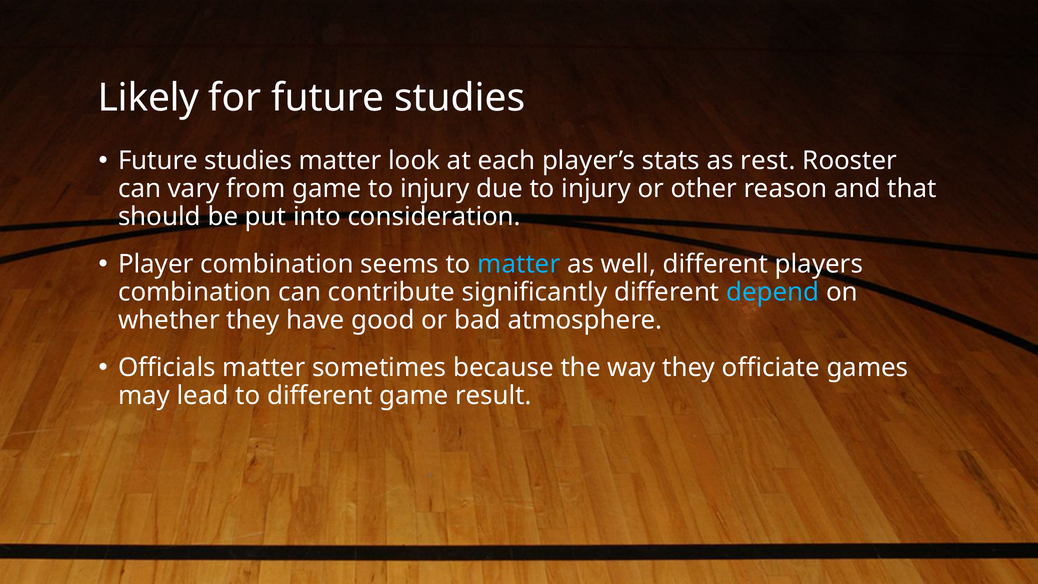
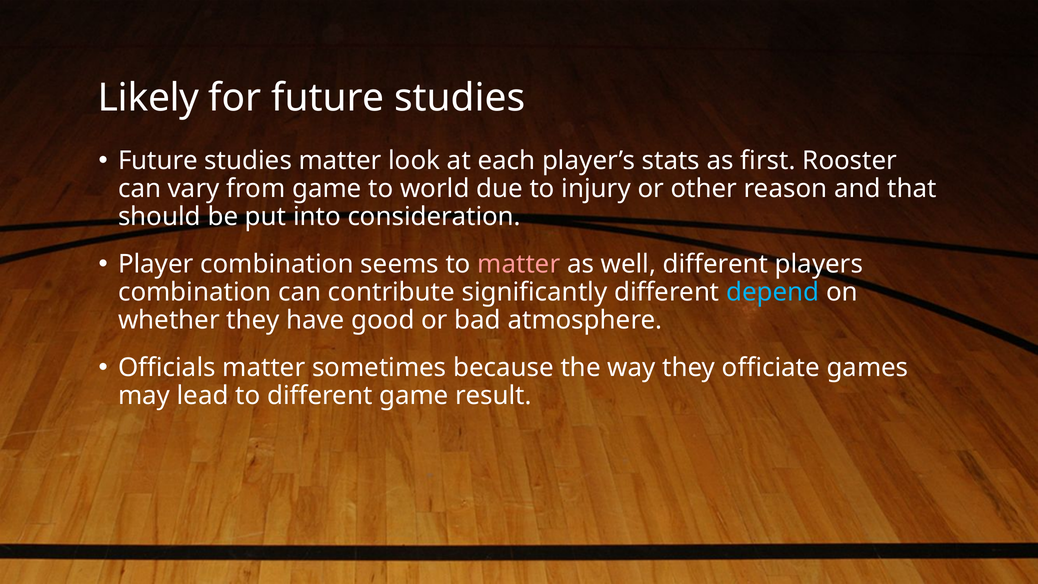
rest: rest -> first (768, 160)
game to injury: injury -> world (435, 189)
matter colour: light blue -> pink (519, 264)
